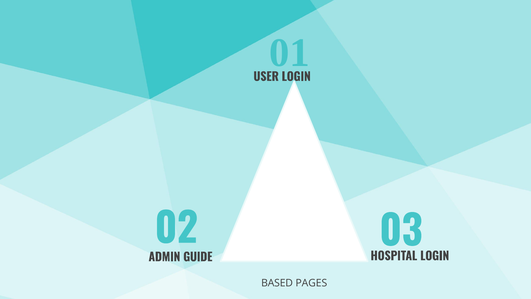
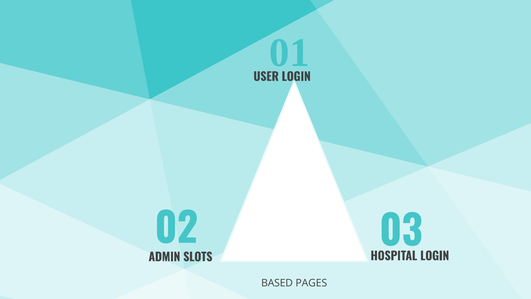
GUIDE: GUIDE -> SLOTS (198, 257)
